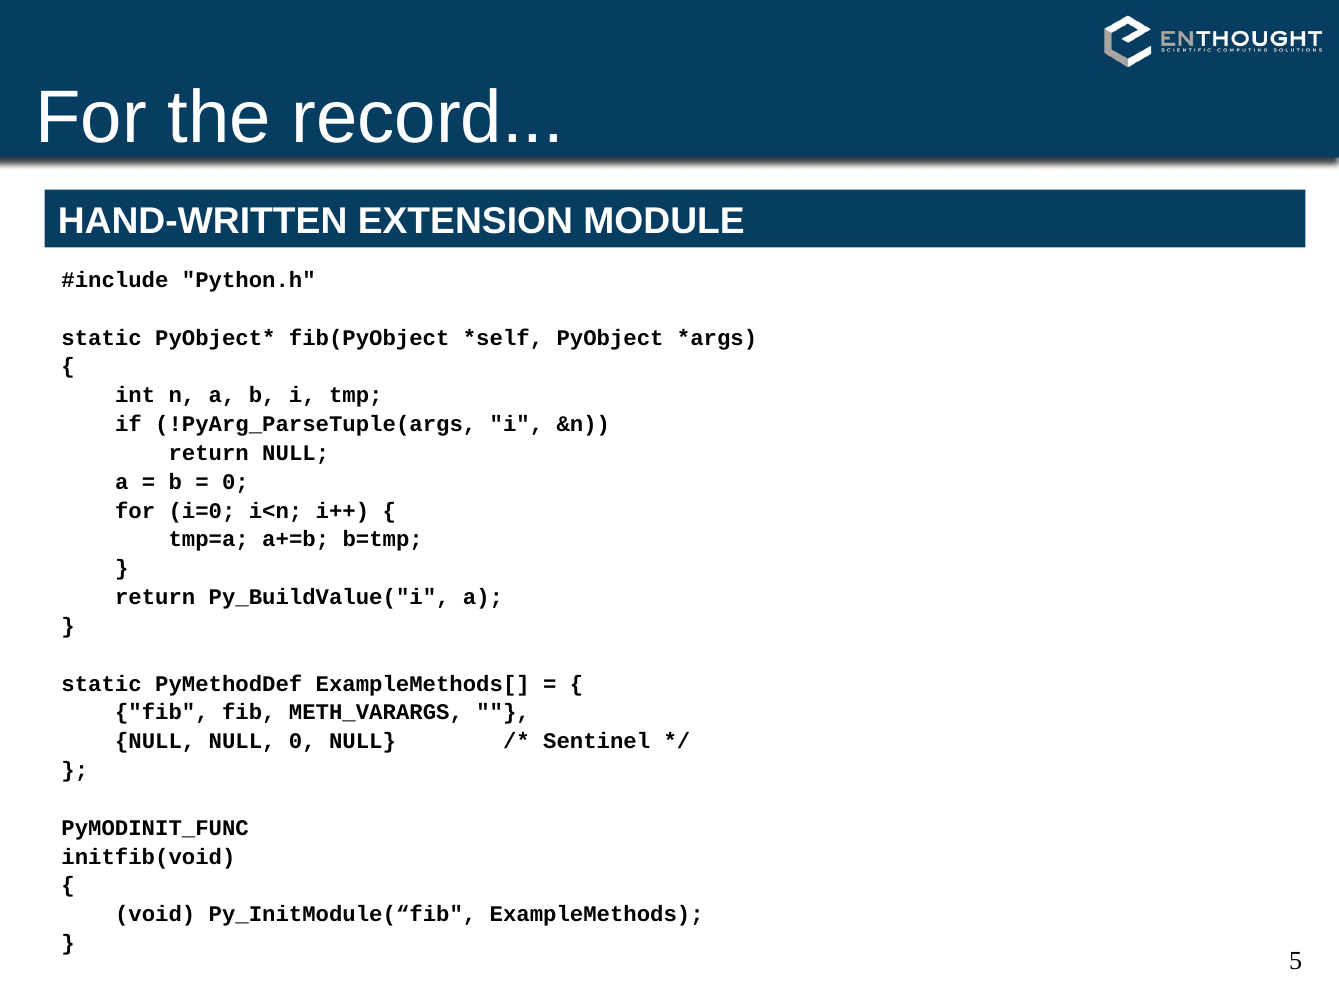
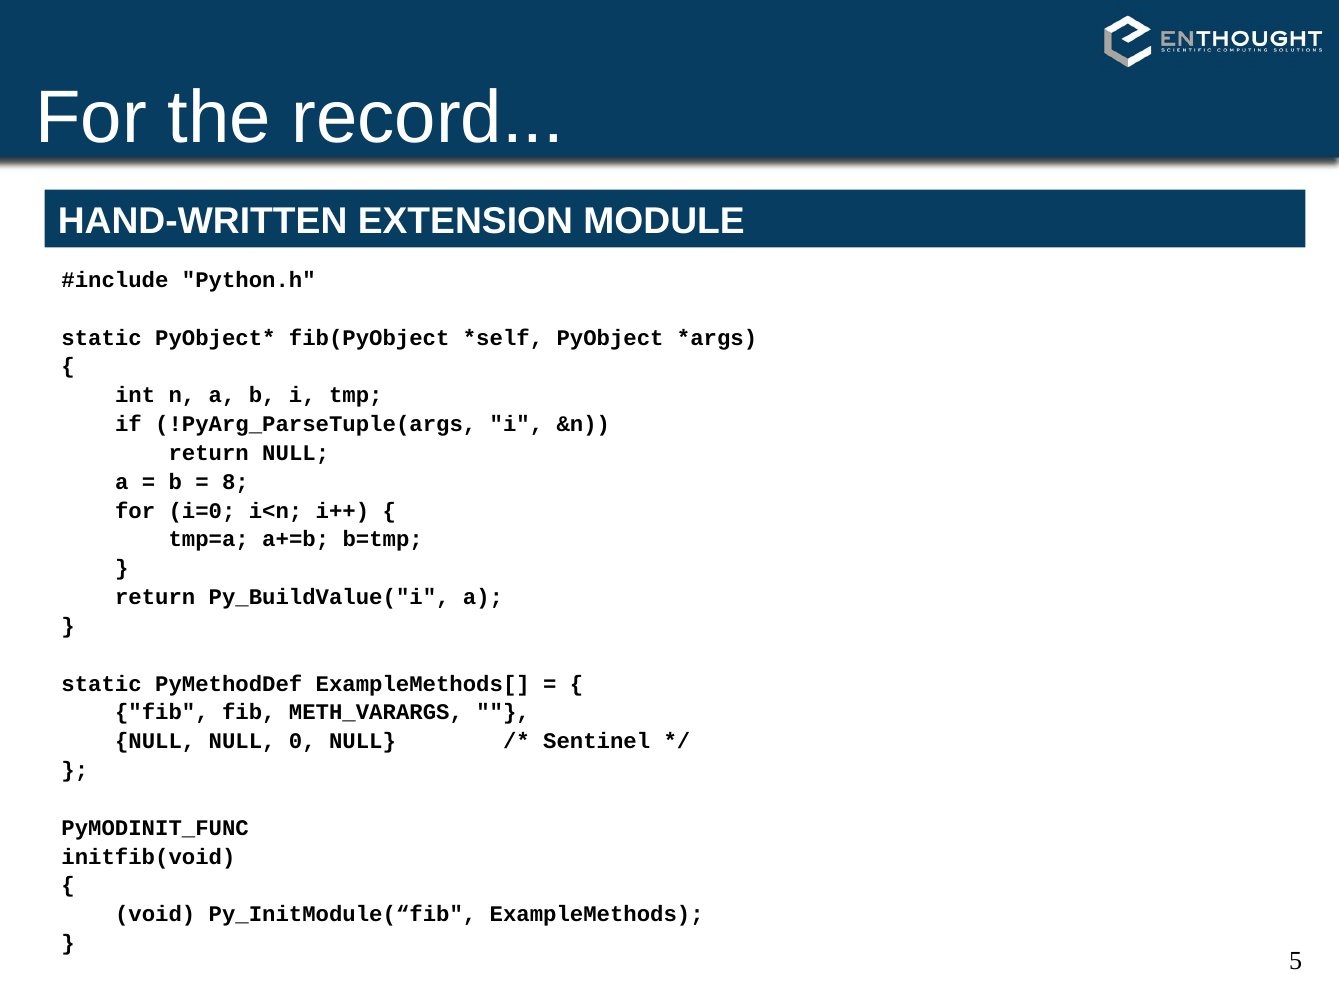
0: 0 -> 8 (235, 482)
